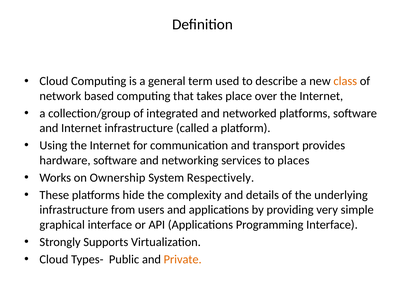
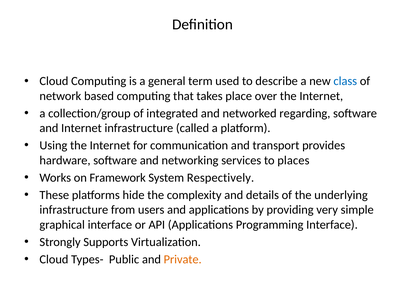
class colour: orange -> blue (345, 81)
networked platforms: platforms -> regarding (305, 113)
Ownership: Ownership -> Framework (118, 178)
